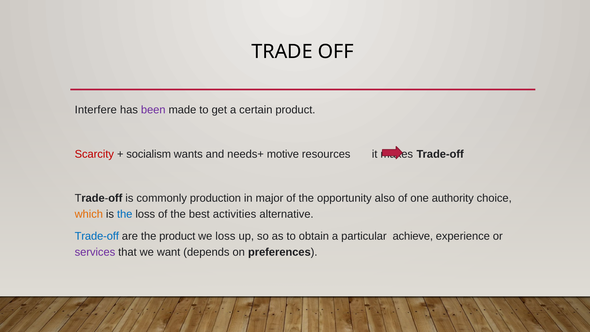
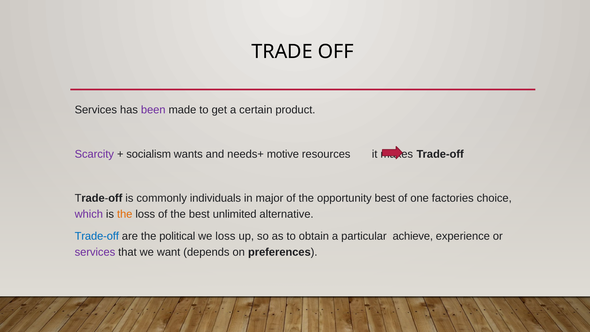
Interfere: Interfere -> Services (96, 110)
Scarcity colour: red -> purple (94, 154)
production: production -> individuals (215, 198)
opportunity also: also -> best (385, 198)
authority: authority -> factories (453, 198)
which colour: orange -> purple (89, 214)
the colour: blue -> orange (125, 214)
activities: activities -> unlimited (235, 214)
the product: product -> political (177, 236)
